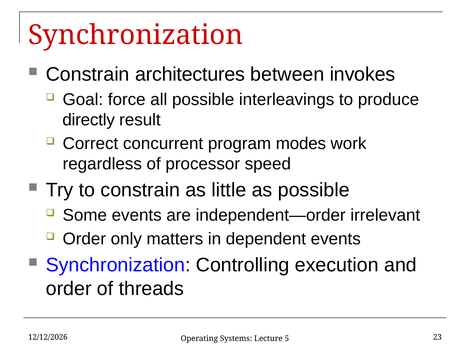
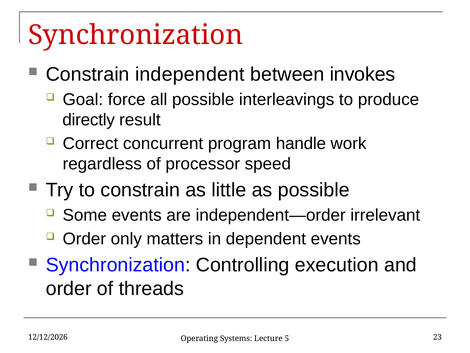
architectures: architectures -> independent (190, 74)
modes: modes -> handle (301, 143)
